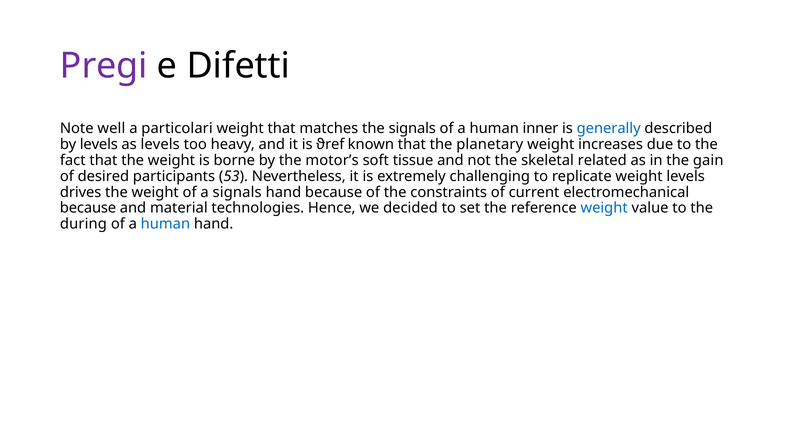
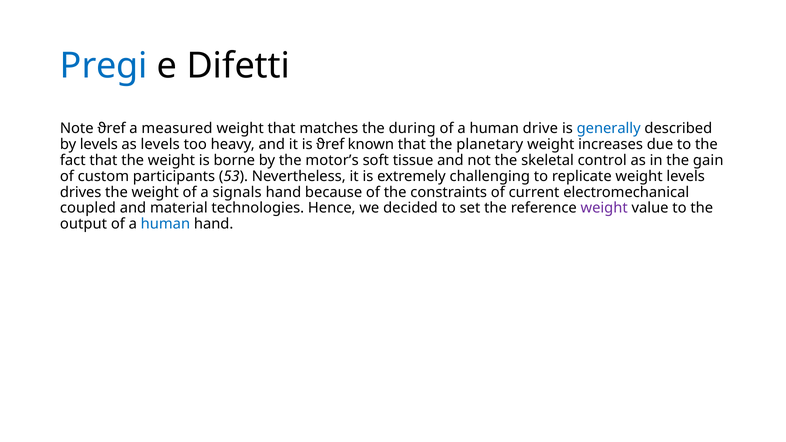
Pregi colour: purple -> blue (104, 66)
Note well: well -> ϑref (112, 129)
particolari: particolari -> measured (177, 129)
the signals: signals -> during (412, 129)
inner: inner -> drive (540, 129)
related: related -> control (602, 160)
desired: desired -> custom (103, 176)
because: because -> coupled (88, 208)
weight colour: blue -> purple (604, 208)
during: during -> output (83, 224)
